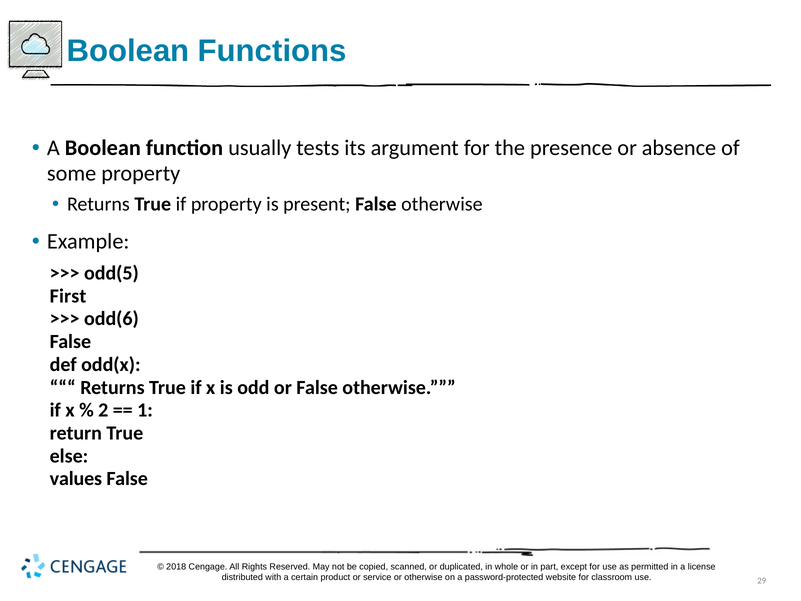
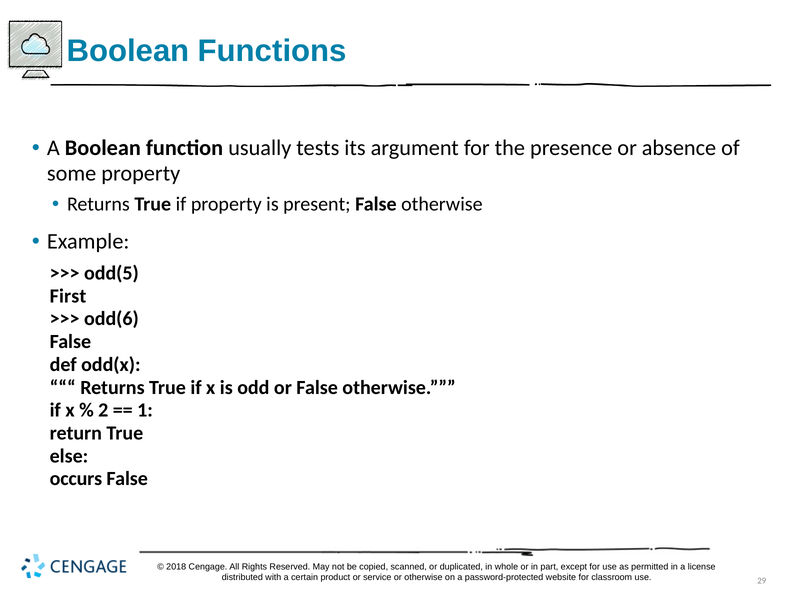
values: values -> occurs (76, 479)
